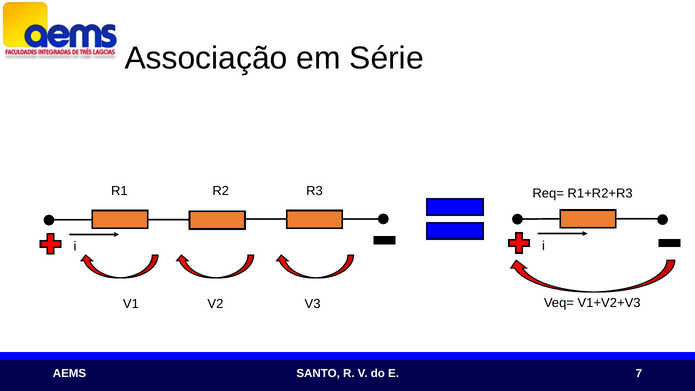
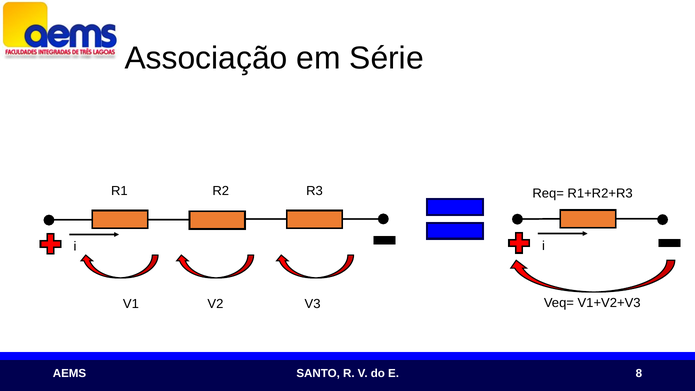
7: 7 -> 8 (639, 374)
